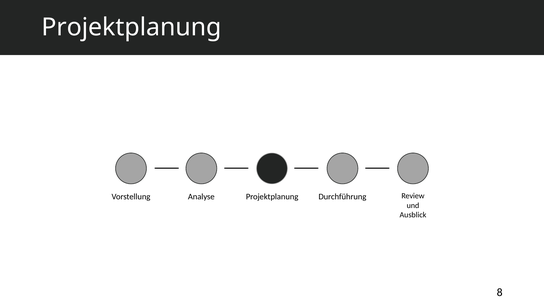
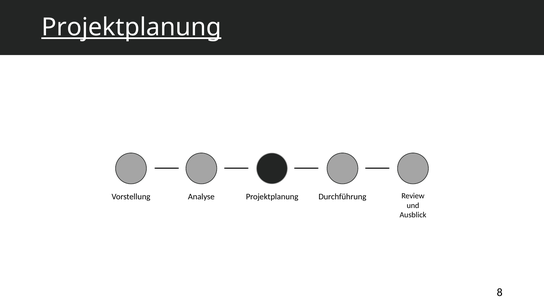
Projektplanung underline: none -> present (131, 27)
